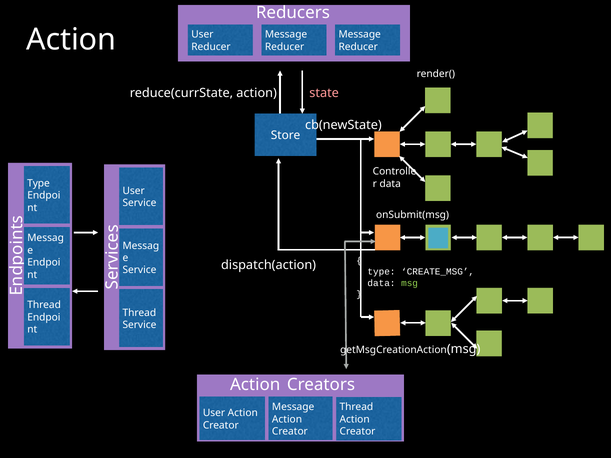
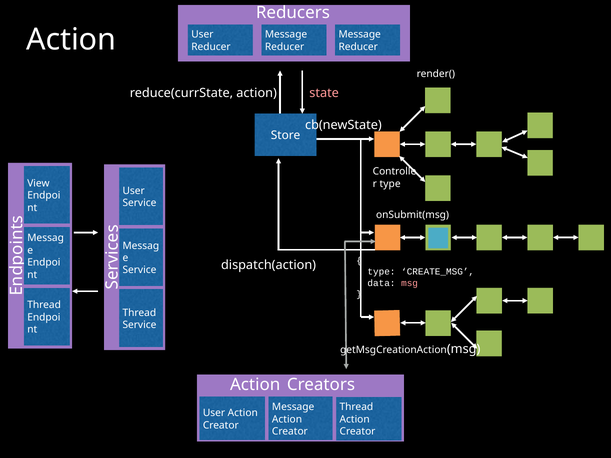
Type: Type -> View (38, 183)
data: data -> type (390, 184)
msg colour: light green -> pink (410, 283)
